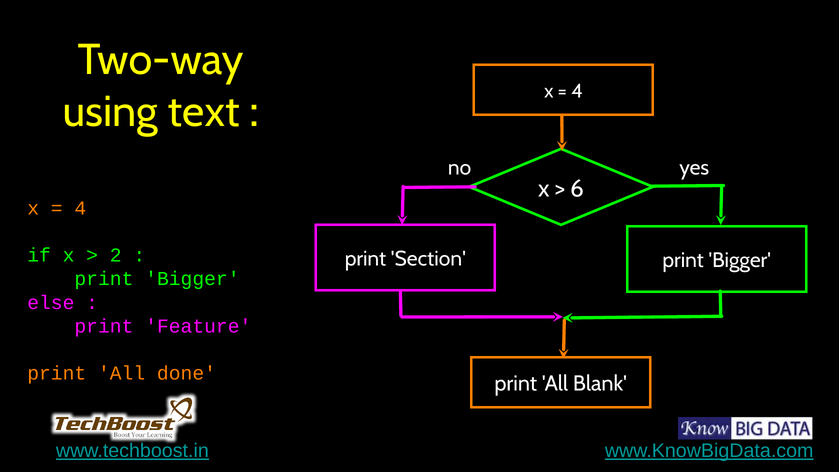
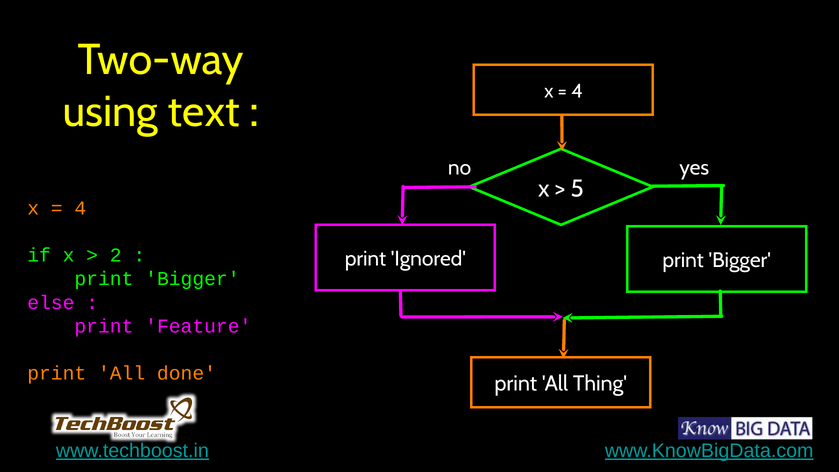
6: 6 -> 5 (577, 188)
Section: Section -> Ignored (428, 259)
Blank: Blank -> Thing (600, 384)
